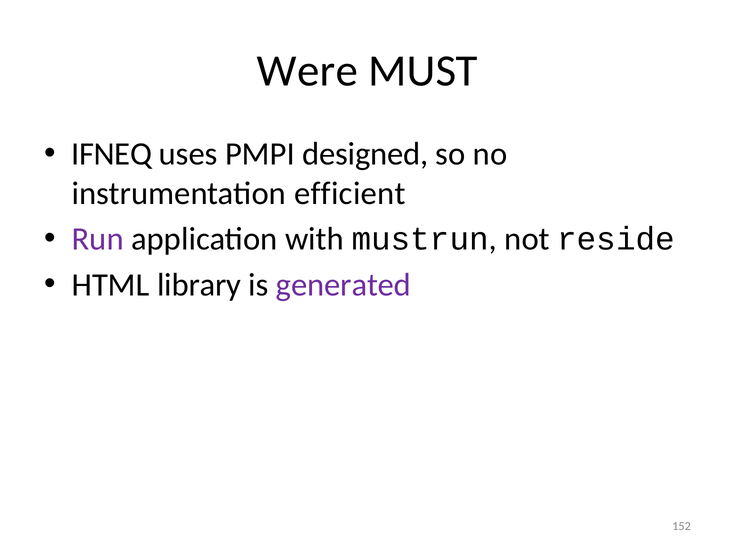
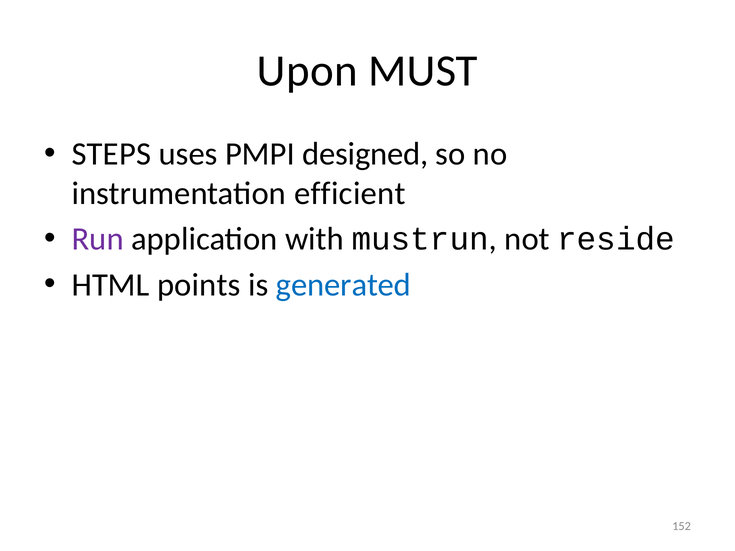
Were: Were -> Upon (307, 71)
IFNEQ: IFNEQ -> STEPS (111, 154)
library: library -> points (199, 285)
generated colour: purple -> blue (343, 285)
